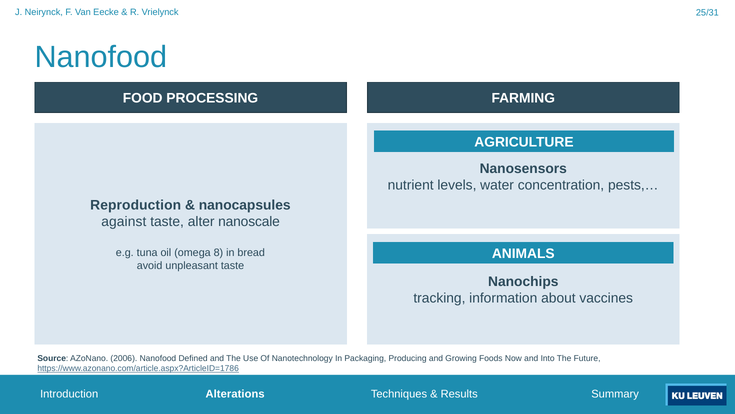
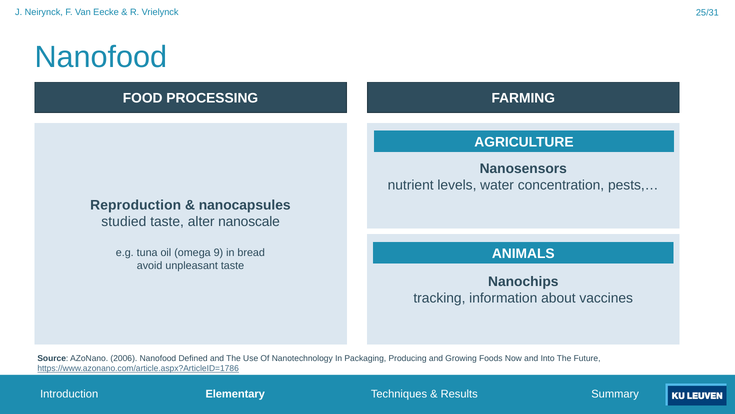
against: against -> studied (124, 222)
8: 8 -> 9 (218, 253)
Alterations: Alterations -> Elementary (235, 393)
